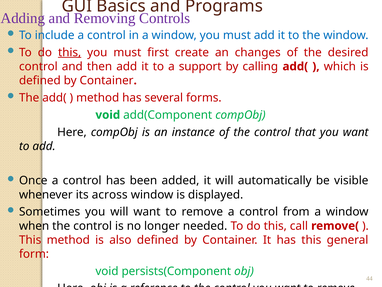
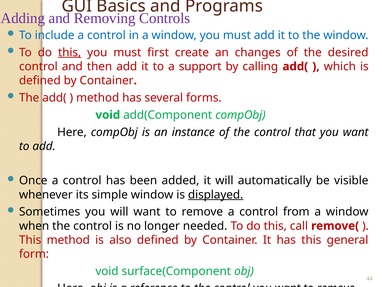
across: across -> simple (110, 194)
displayed underline: none -> present (216, 194)
persists(Component: persists(Component -> surface(Component (176, 271)
